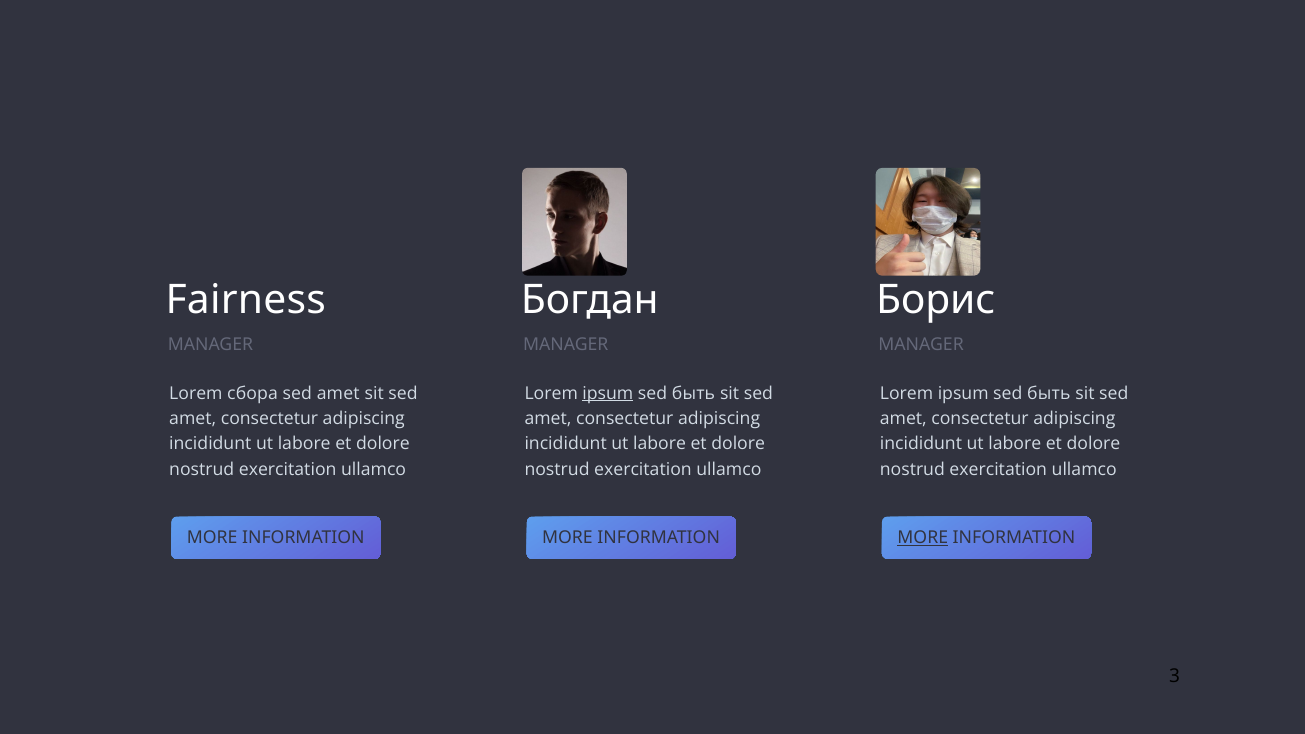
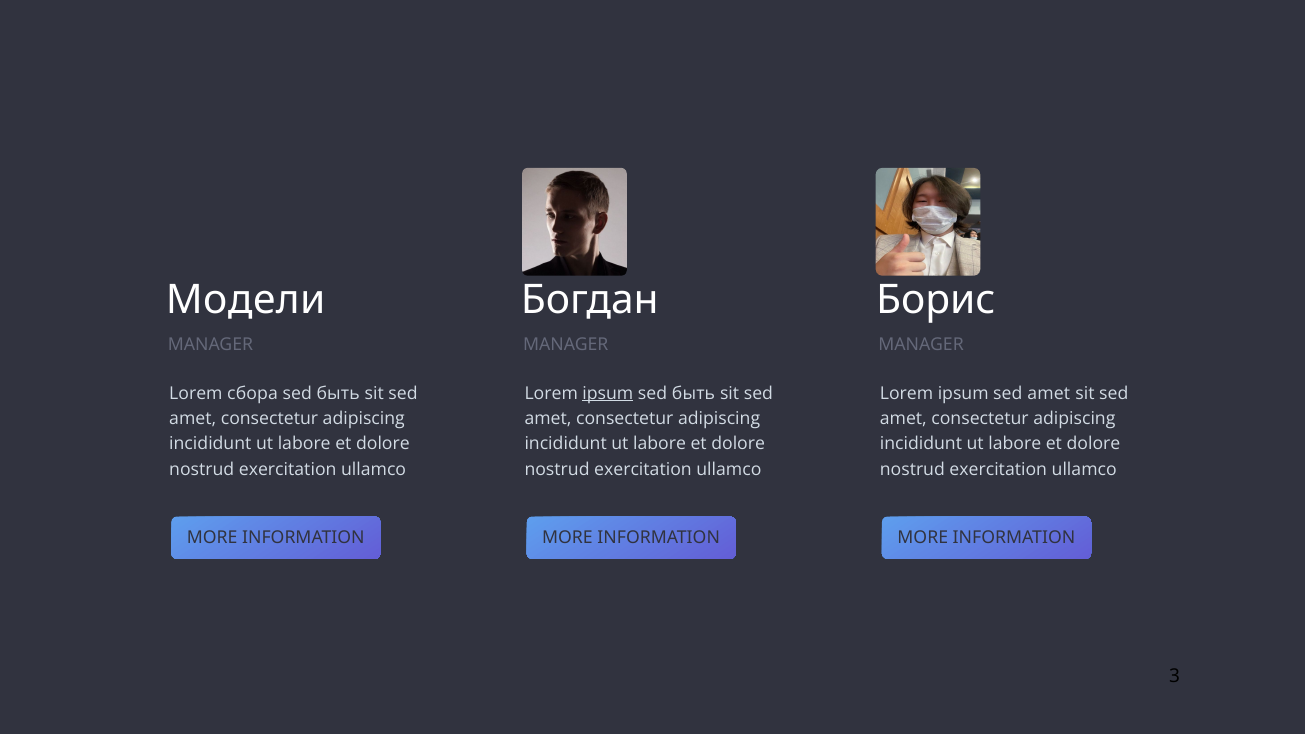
Fairness: Fairness -> Модели (246, 301)
amet: amet -> быть (338, 393)
быть: быть -> amet (1049, 393)
MORE underline: present -> none (923, 538)
